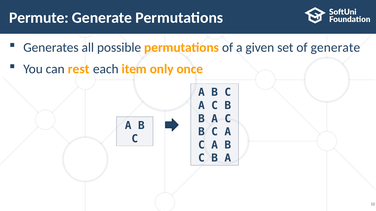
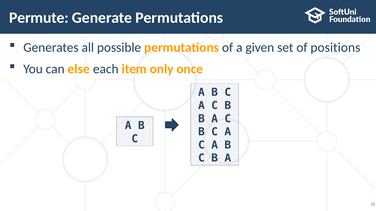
of generate: generate -> positions (335, 48)
rest: rest -> else (79, 69)
